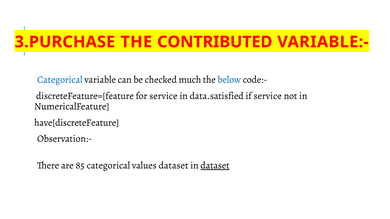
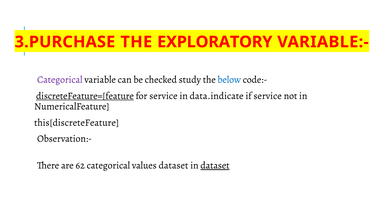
CONTRIBUTED: CONTRIBUTED -> EXPLORATORY (215, 42)
Categorical colour: blue -> purple (60, 80)
much: much -> study (190, 80)
discreteFeature=[feature underline: none -> present (85, 96)
data.satisfied: data.satisfied -> data.indicate (217, 96)
have[discreteFeature: have[discreteFeature -> this[discreteFeature (77, 123)
85: 85 -> 62 (80, 166)
